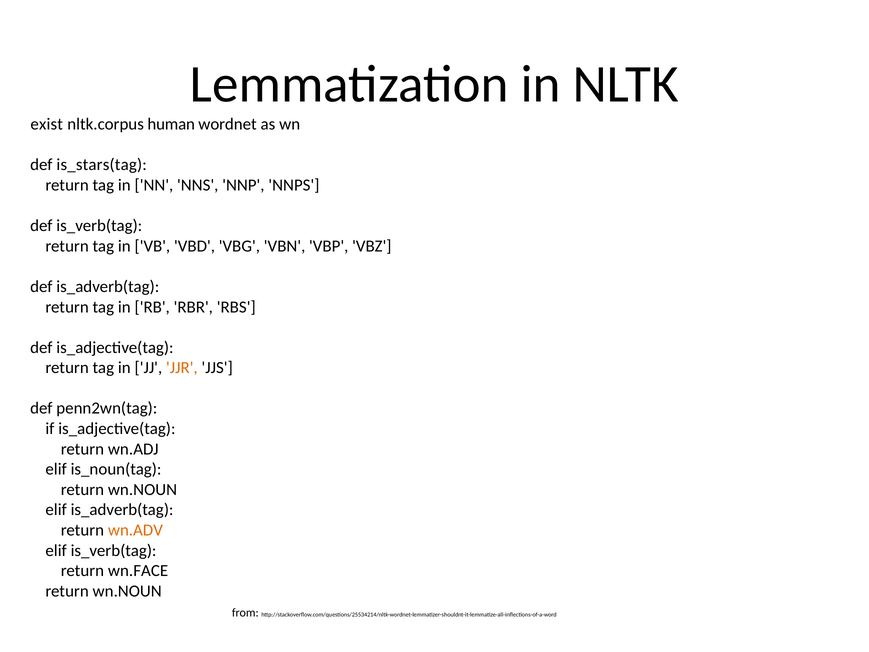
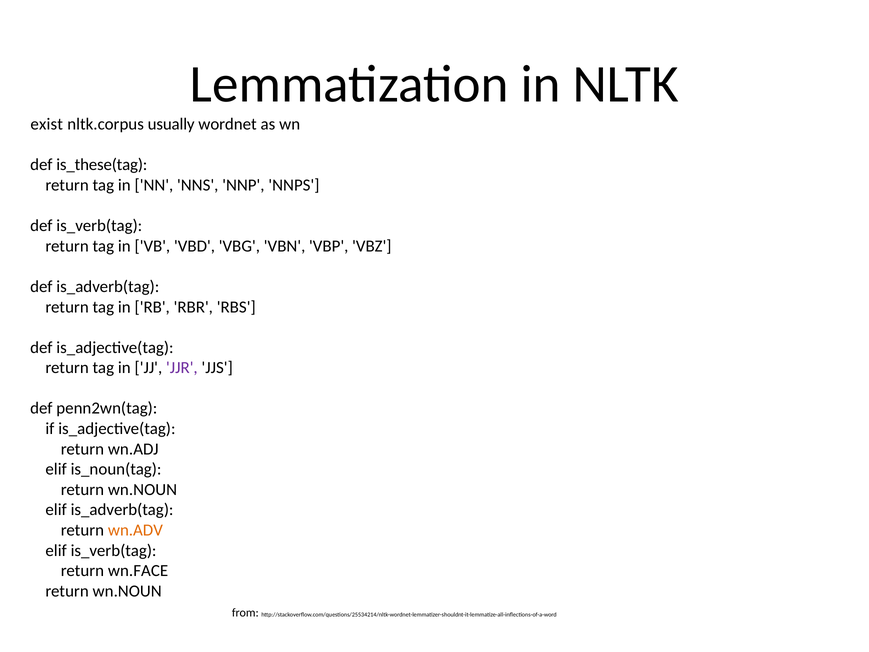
human: human -> usually (171, 124)
is_stars(tag: is_stars(tag -> is_these(tag (102, 165)
JJR colour: orange -> purple (182, 368)
